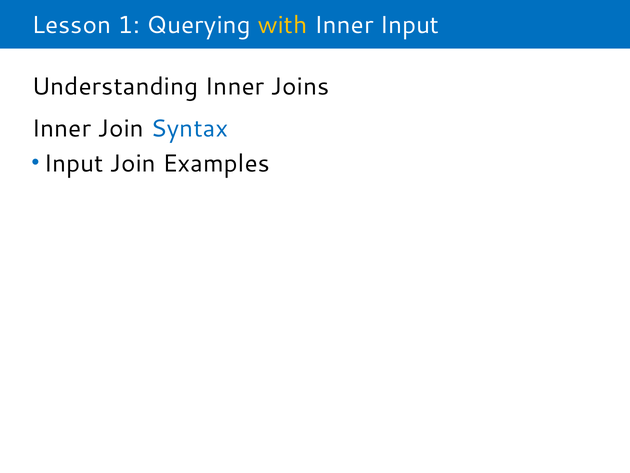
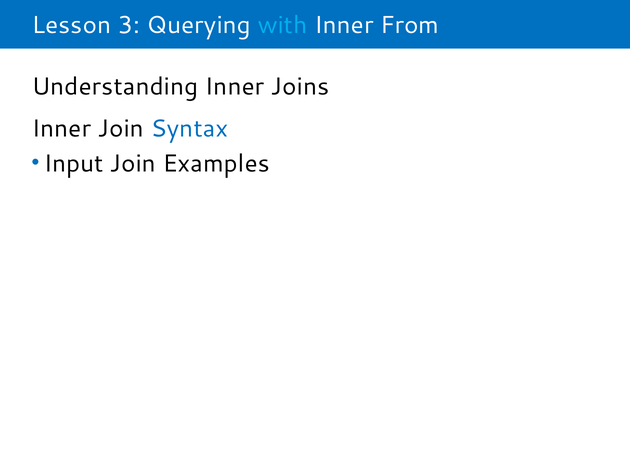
1: 1 -> 3 (129, 25)
with colour: yellow -> light blue (283, 25)
Inner Input: Input -> From (410, 25)
